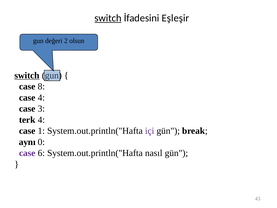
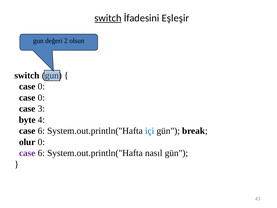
switch underline: present -> none (27, 75)
8: 8 -> 0 (41, 86)
4: 4 -> 0 (41, 98)
terk: terk -> byte (27, 120)
1: 1 -> 6 (41, 131)
içi colour: purple -> blue (150, 131)
aynı: aynı -> olur (27, 142)
